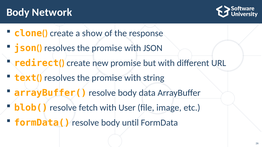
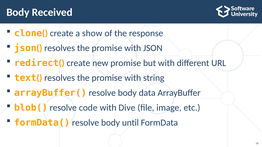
Network: Network -> Received (52, 12)
fetch: fetch -> code (88, 108)
User: User -> Dive (127, 108)
